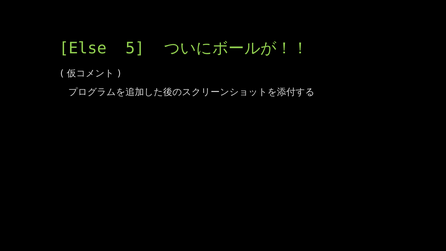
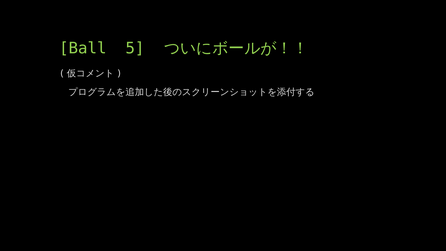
Else: Else -> Ball (83, 48)
